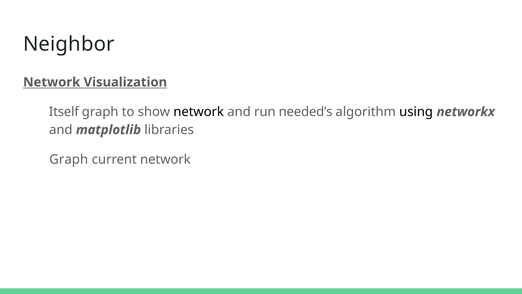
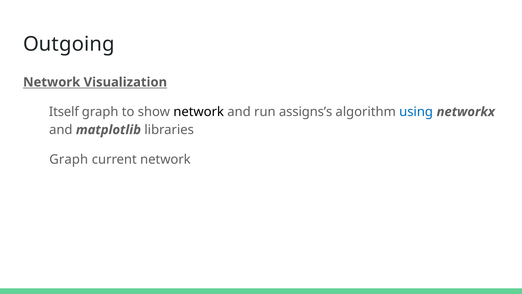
Neighbor: Neighbor -> Outgoing (69, 44)
needed’s: needed’s -> assigns’s (306, 112)
using colour: black -> blue (416, 112)
